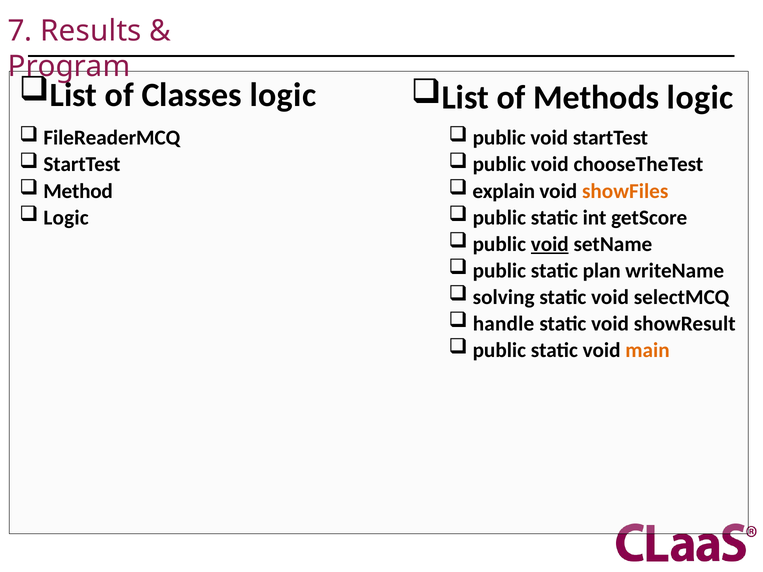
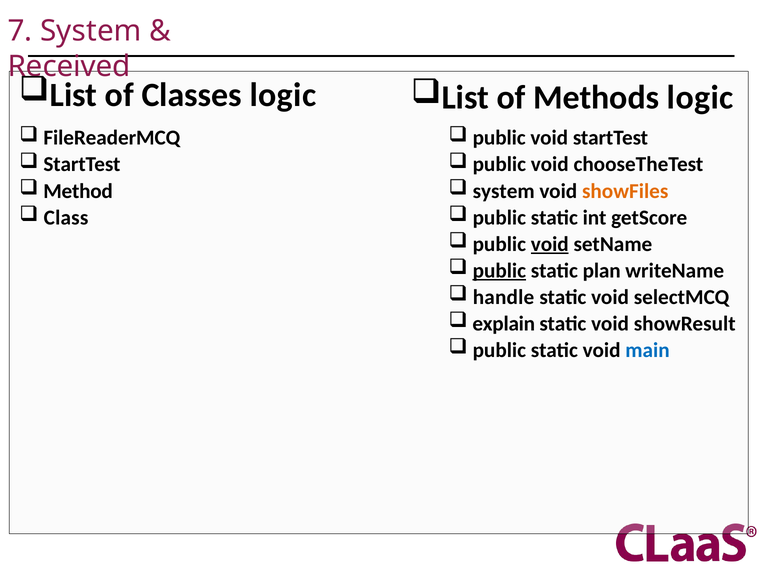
7 Results: Results -> System (91, 31)
Program: Program -> Received (69, 66)
explain: explain -> system (504, 191)
Logic: Logic -> Class (66, 218)
public underline: none -> present (499, 271)
solving: solving -> handle (504, 297)
handle: handle -> explain (504, 324)
main colour: orange -> blue (647, 350)
